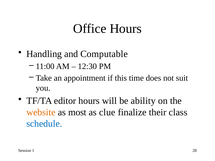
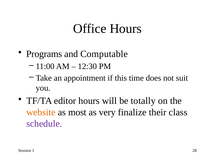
Handling: Handling -> Programs (44, 54)
ability: ability -> totally (143, 101)
clue: clue -> very (107, 112)
schedule colour: blue -> purple (44, 124)
